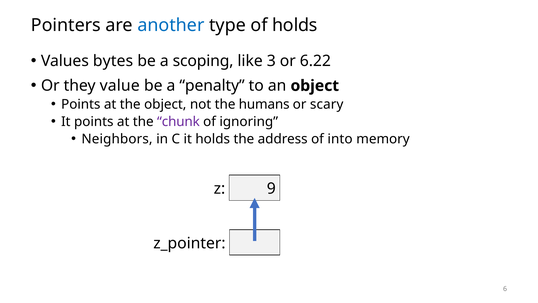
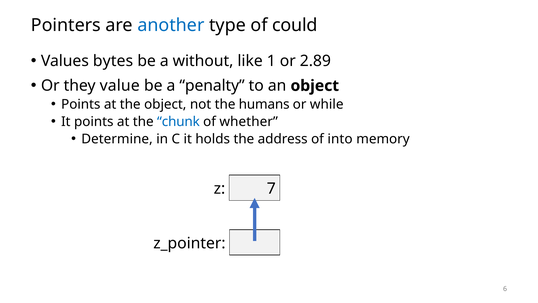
of holds: holds -> could (295, 25)
scoping: scoping -> without (203, 61)
3: 3 -> 1 (271, 61)
6.22: 6.22 -> 2.89 (315, 61)
scary: scary -> while (327, 104)
chunk colour: purple -> blue (178, 122)
ignoring: ignoring -> whether (249, 122)
Neighbors: Neighbors -> Determine (117, 139)
9: 9 -> 7 (271, 188)
